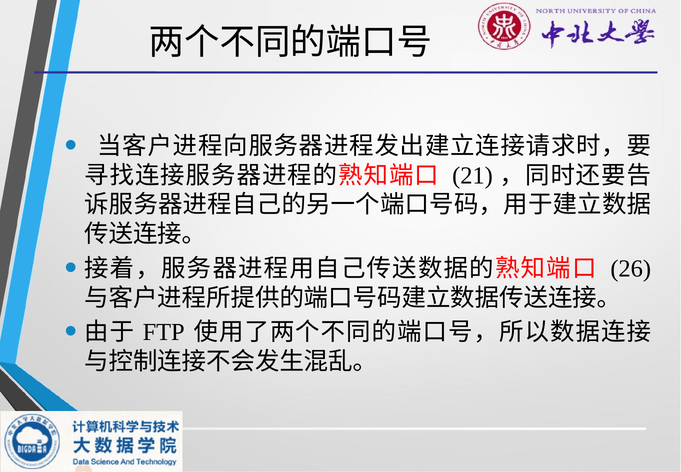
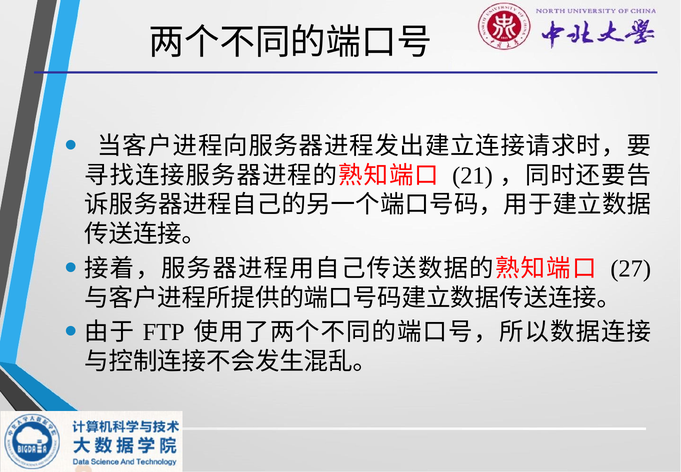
26: 26 -> 27 (631, 268)
